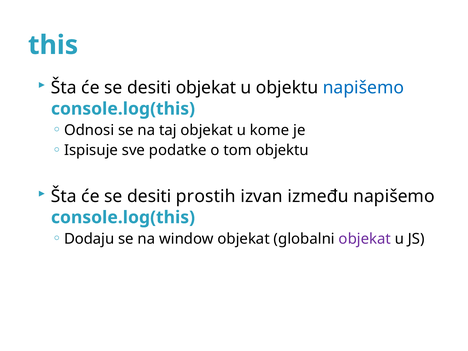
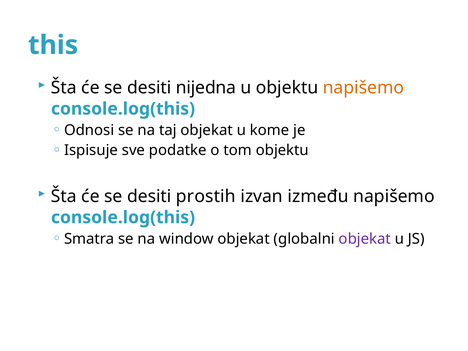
desiti objekat: objekat -> nijedna (206, 88)
napišemo colour: blue -> orange (363, 88)
Dodaju: Dodaju -> Smatra (89, 239)
